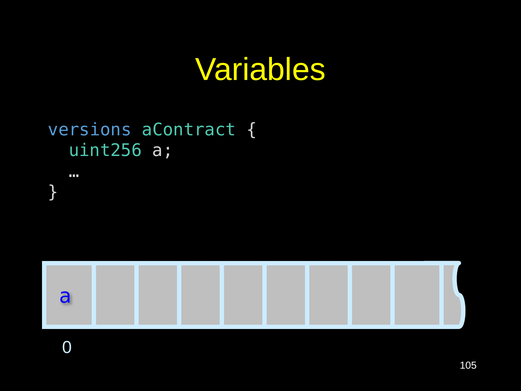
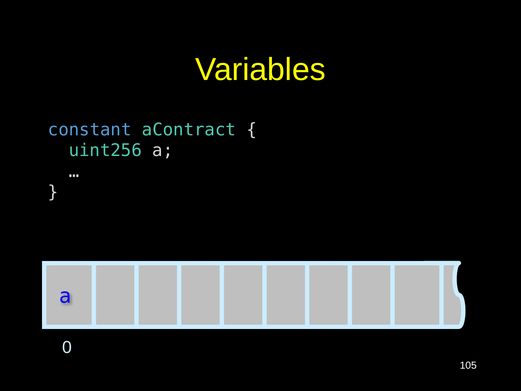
versions: versions -> constant (90, 130)
